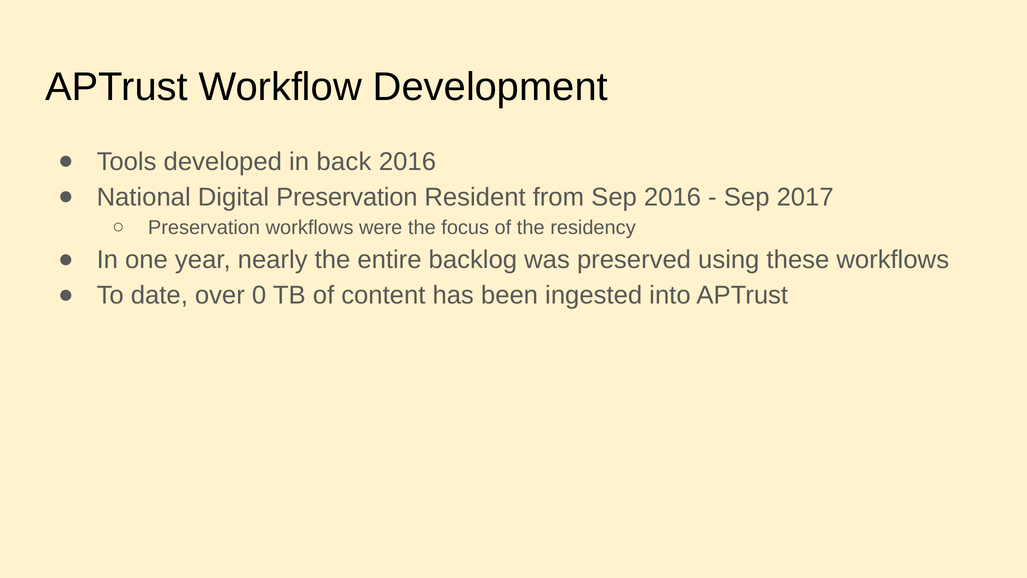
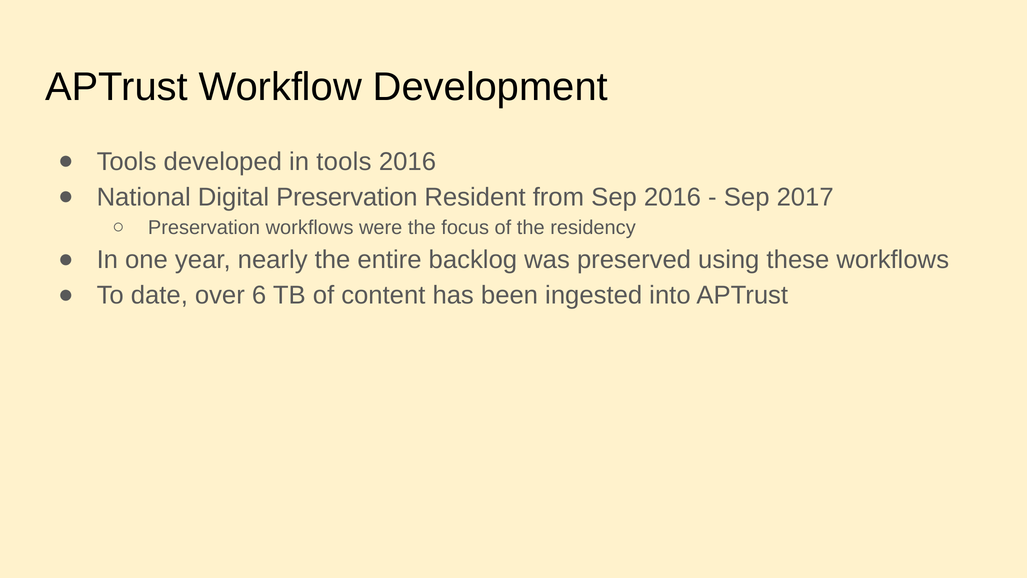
in back: back -> tools (344, 162)
0: 0 -> 6 (259, 295)
